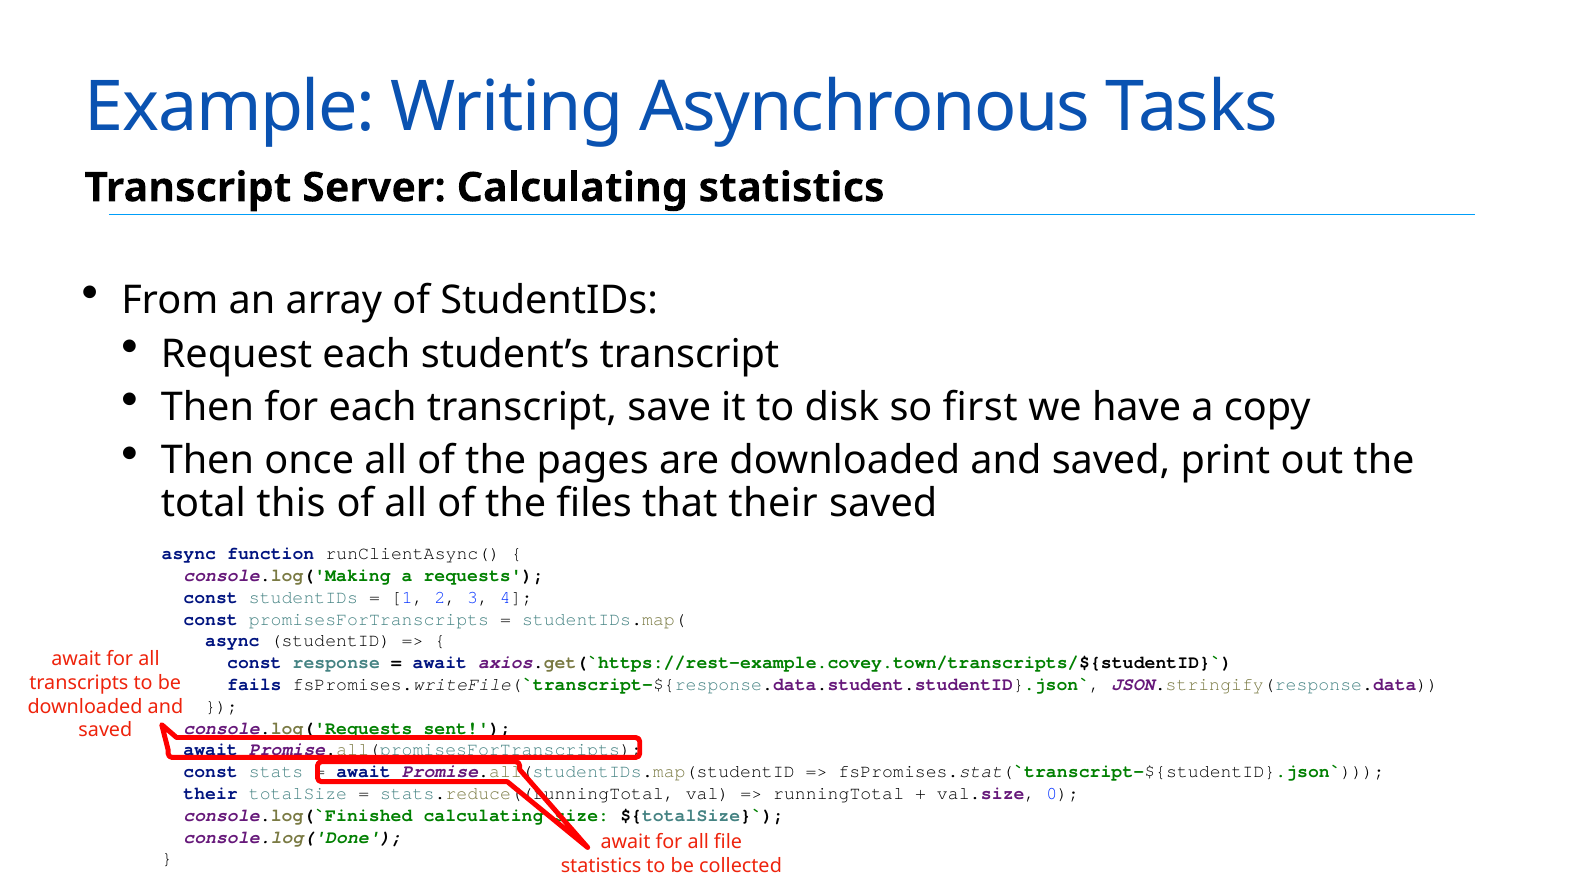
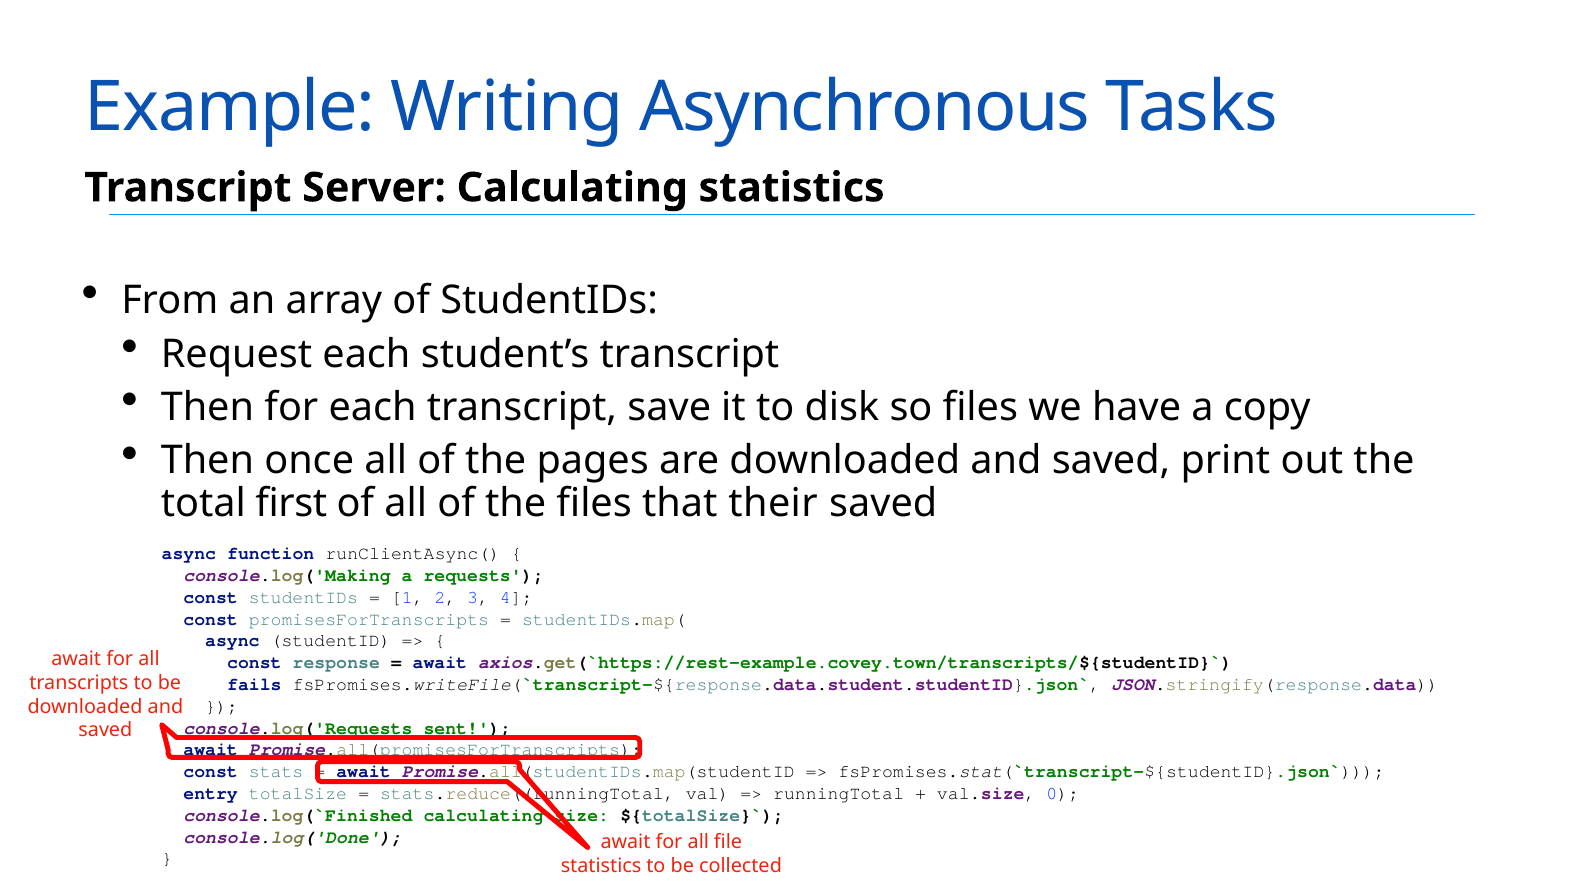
so first: first -> files (980, 407)
this: this -> first (291, 504)
their: their -> entry (211, 793)
